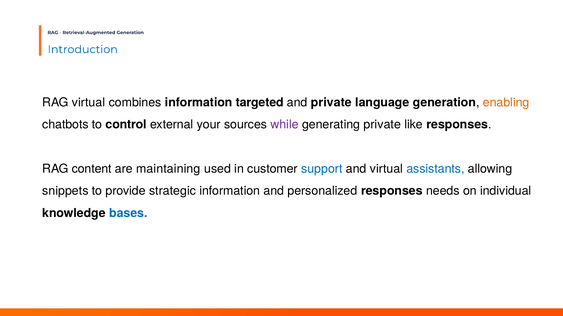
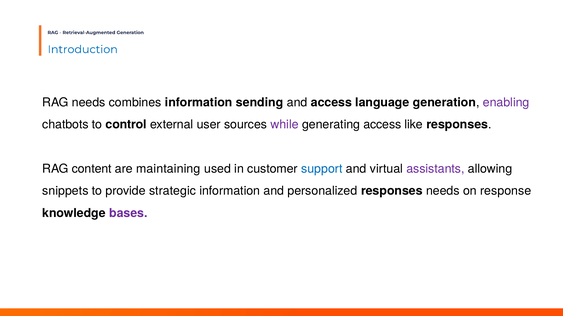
RAG virtual: virtual -> needs (89, 103)
targeted: targeted -> sending (260, 103)
and private: private -> access (331, 103)
enabling colour: orange -> purple (506, 103)
your: your -> user (209, 125)
generating private: private -> access (382, 125)
assistants colour: blue -> purple (435, 169)
individual: individual -> response (506, 191)
bases colour: blue -> purple (128, 213)
